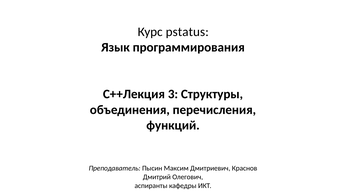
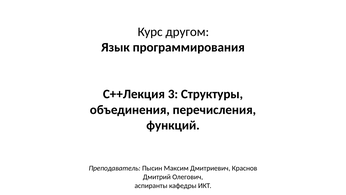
pstatus: pstatus -> другом (187, 32)
